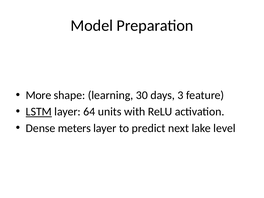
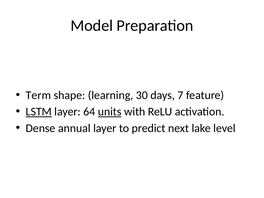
More: More -> Term (38, 95)
3: 3 -> 7 (180, 95)
units underline: none -> present (110, 112)
meters: meters -> annual (74, 128)
